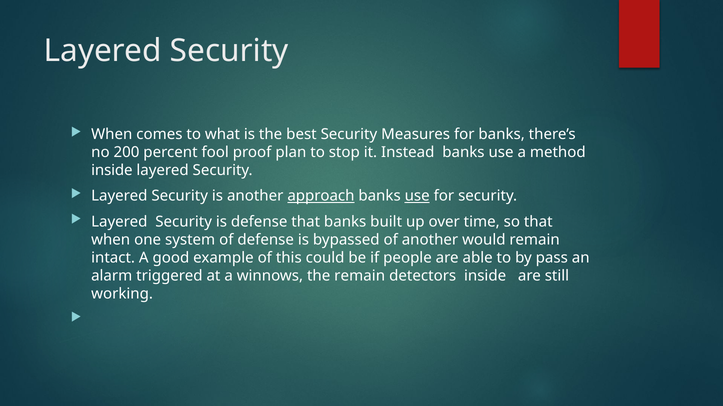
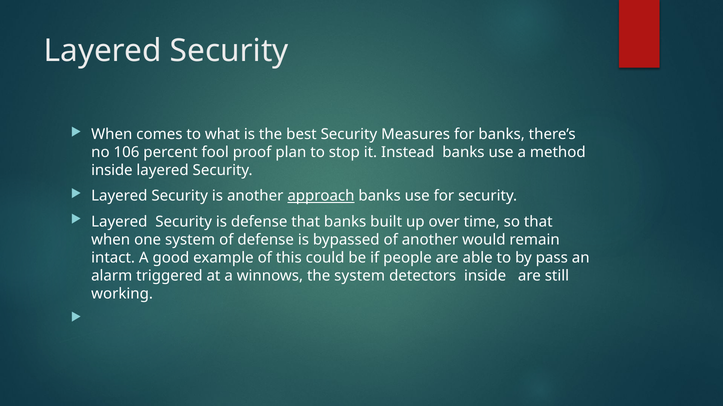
200: 200 -> 106 (126, 153)
use underline: present -> none (417, 196)
the remain: remain -> system (360, 276)
